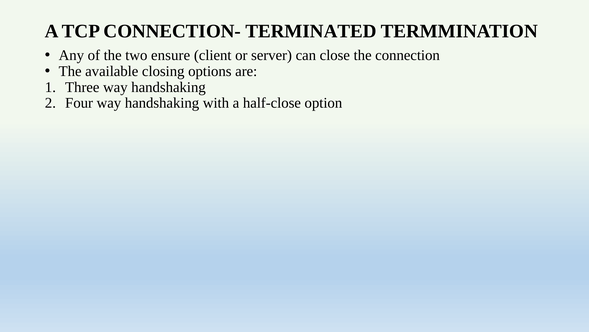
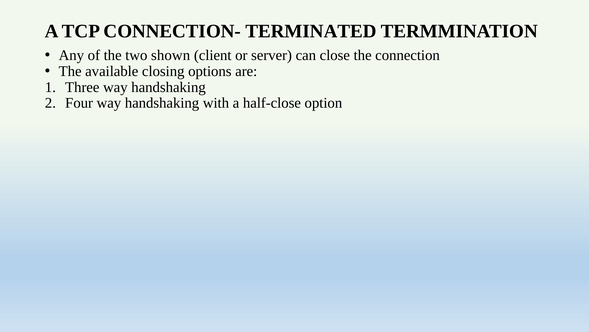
ensure: ensure -> shown (171, 55)
